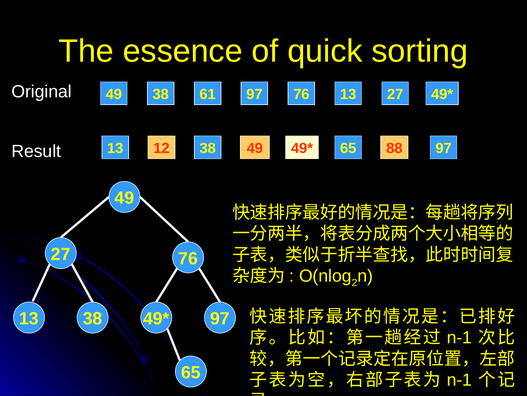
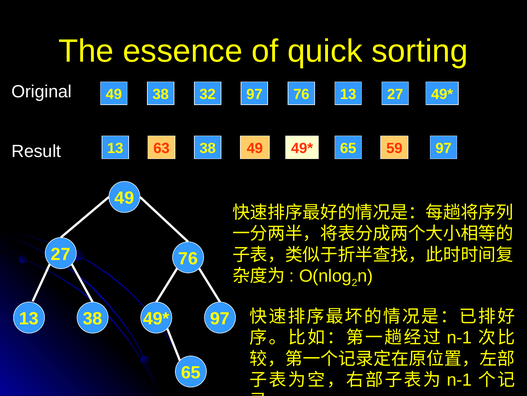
61: 61 -> 32 (208, 94)
12: 12 -> 63 (161, 148)
88: 88 -> 59 (394, 148)
